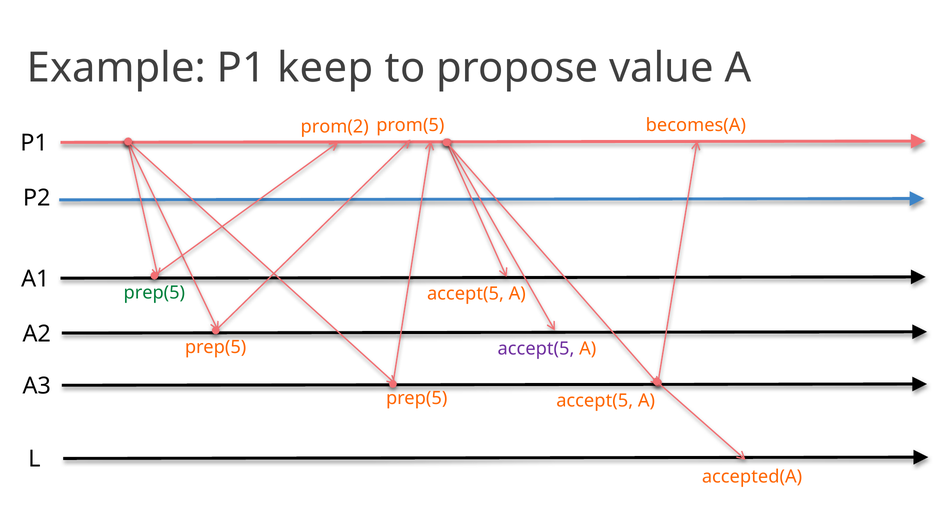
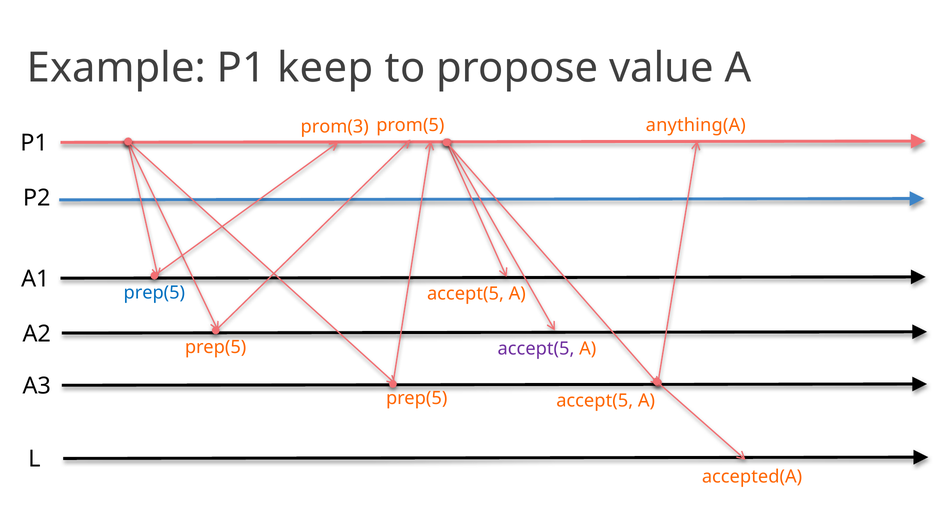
becomes(A: becomes(A -> anything(A (696, 125)
prom(2: prom(2 -> prom(3 (335, 127)
prep(5 colour: green -> blue (154, 292)
